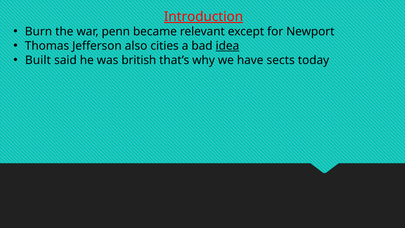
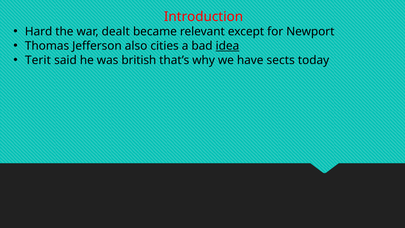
Introduction underline: present -> none (203, 17)
Burn: Burn -> Hard (39, 32)
penn: penn -> dealt (116, 32)
Built: Built -> Terit (38, 60)
